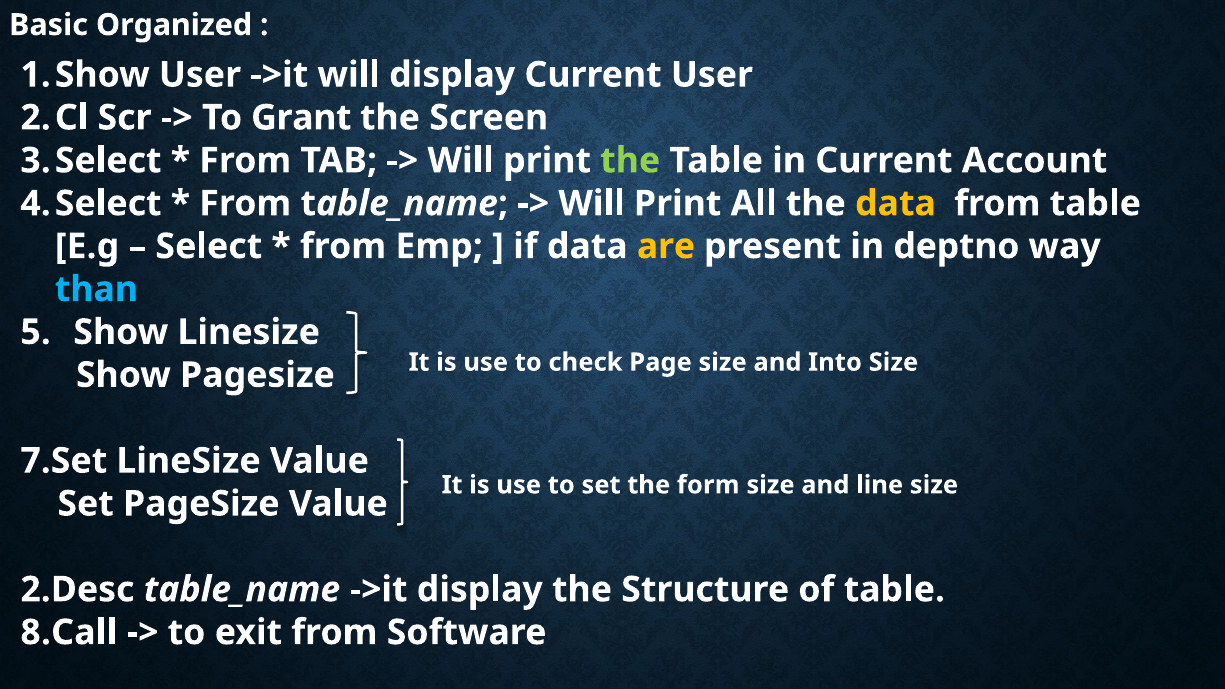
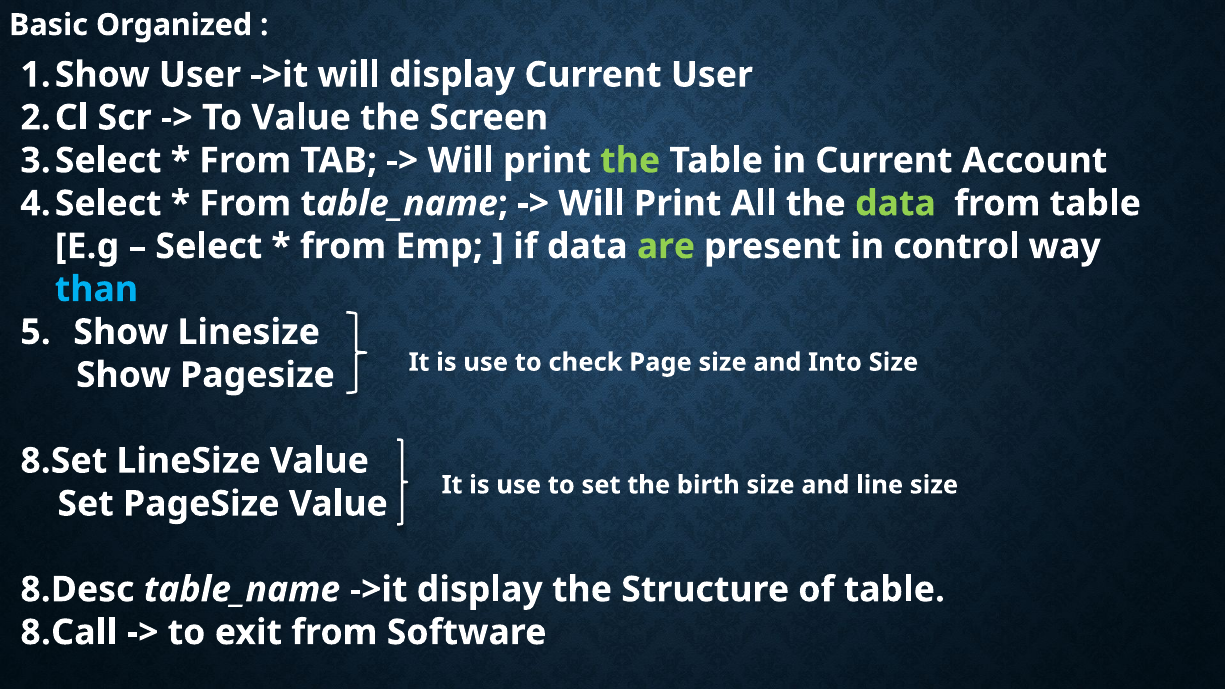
To Grant: Grant -> Value (301, 118)
data colour: yellow -> light green (895, 203)
are colour: yellow -> light green (666, 246)
deptno: deptno -> control (956, 246)
7.Set: 7.Set -> 8.Set (64, 461)
form: form -> birth (708, 485)
2.Desc: 2.Desc -> 8.Desc (77, 590)
